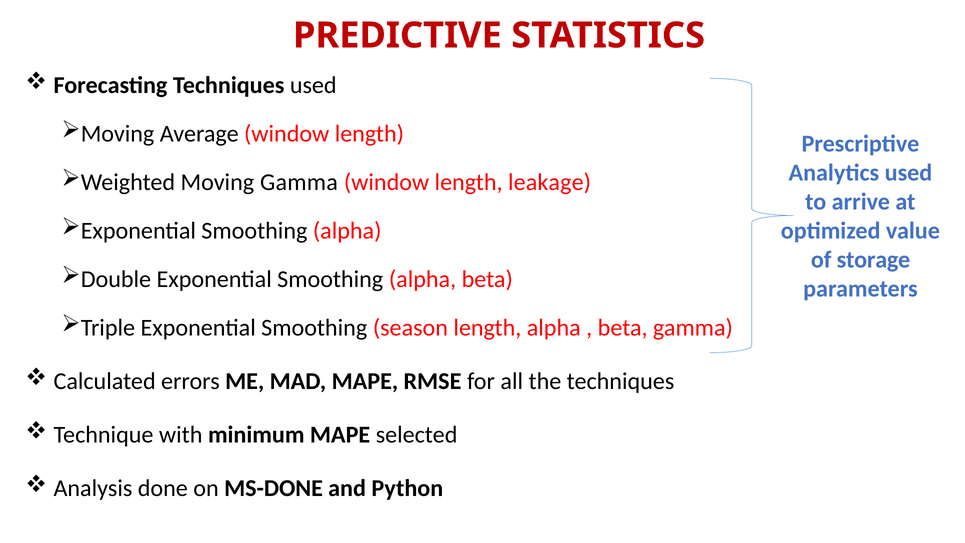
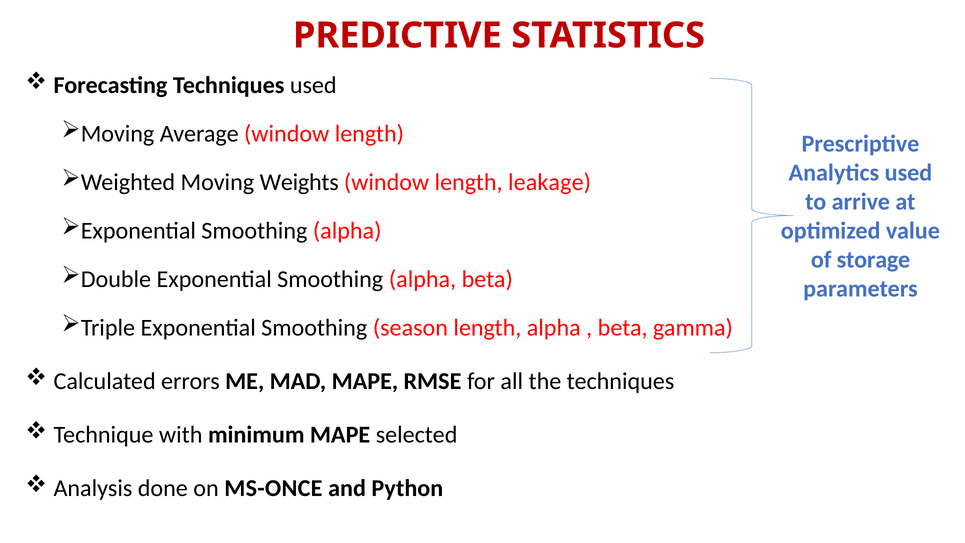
Moving Gamma: Gamma -> Weights (299, 182)
MS-DONE: MS-DONE -> MS-ONCE (273, 488)
